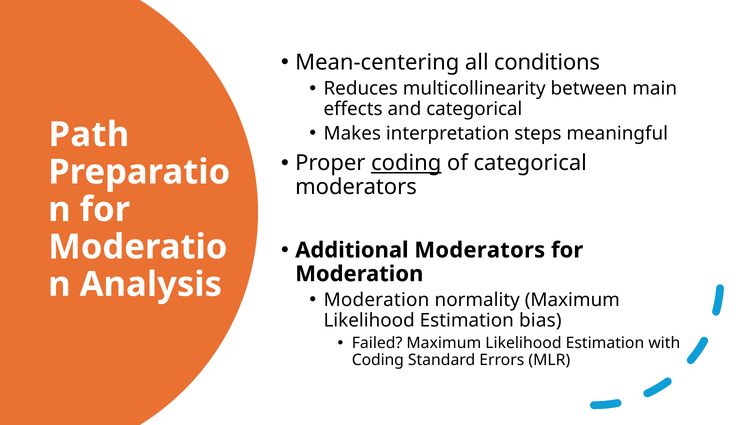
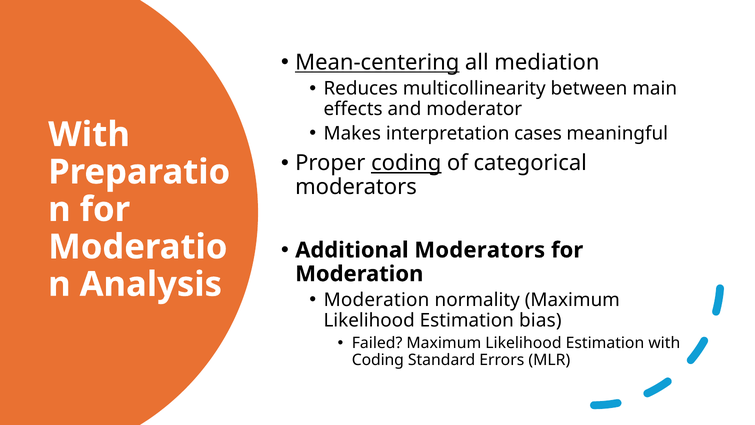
Mean-centering underline: none -> present (377, 62)
conditions: conditions -> mediation (547, 62)
and categorical: categorical -> moderator (474, 109)
steps: steps -> cases (538, 133)
Path: Path -> With (89, 134)
